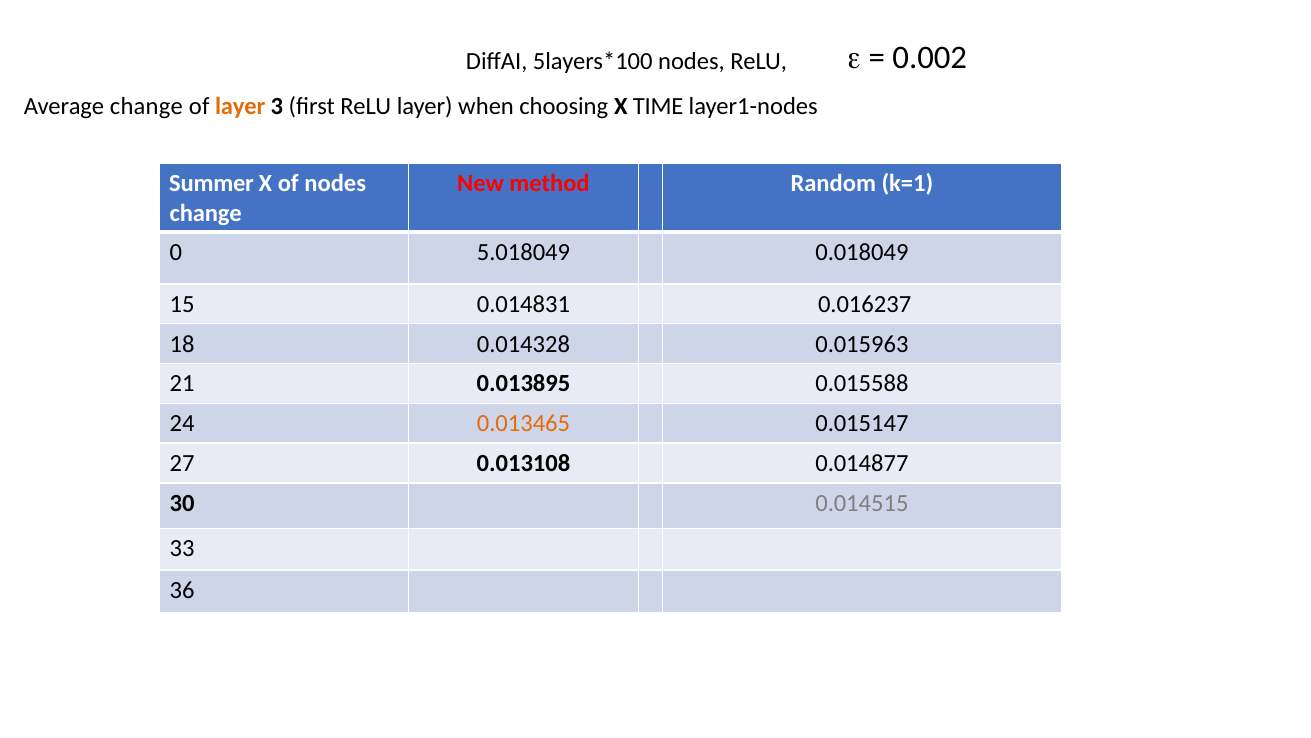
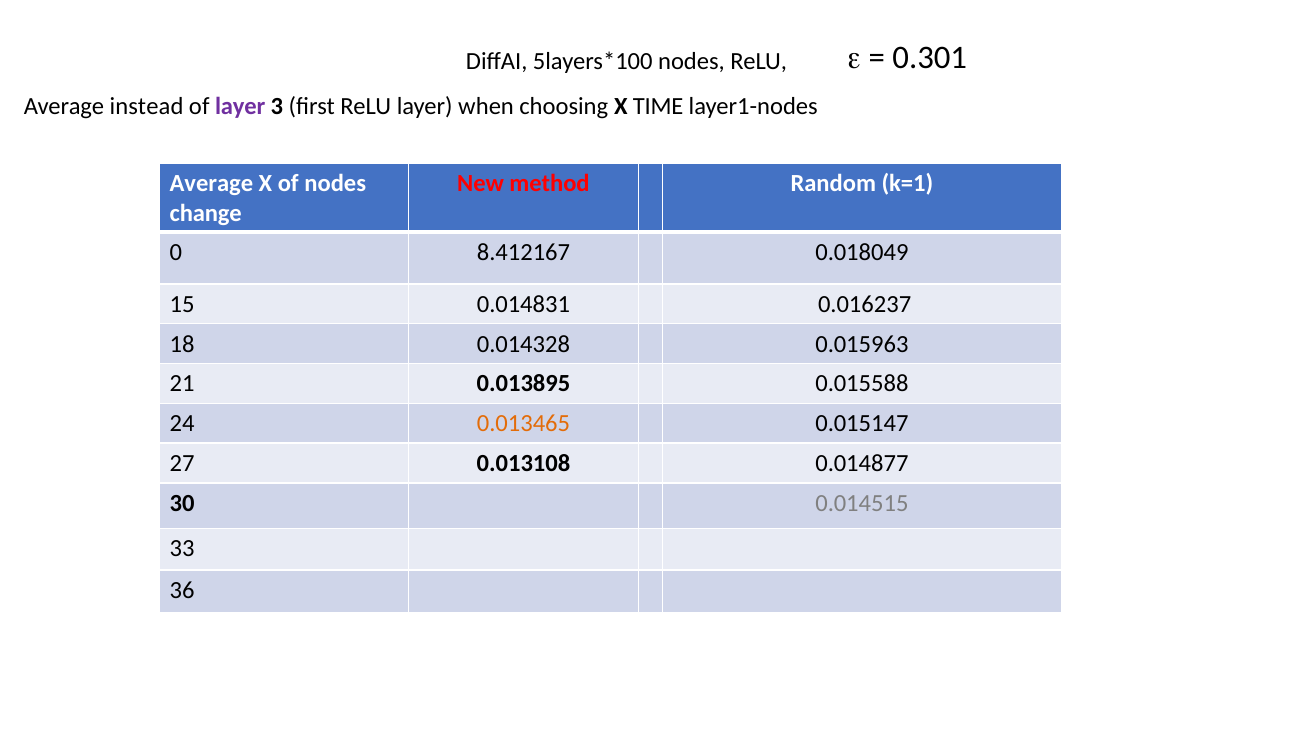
0.002: 0.002 -> 0.301 (930, 57)
Average change: change -> instead (146, 106)
layer colour: orange -> purple (240, 106)
Summer: Summer -> Average (211, 183)
5.018049: 5.018049 -> 8.412167 (523, 252)
